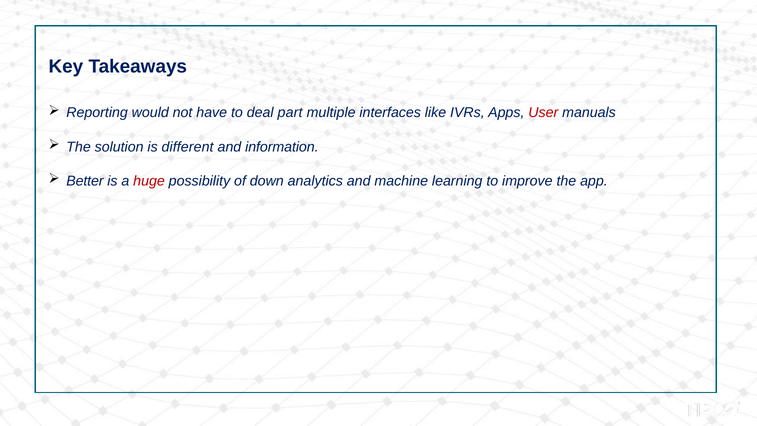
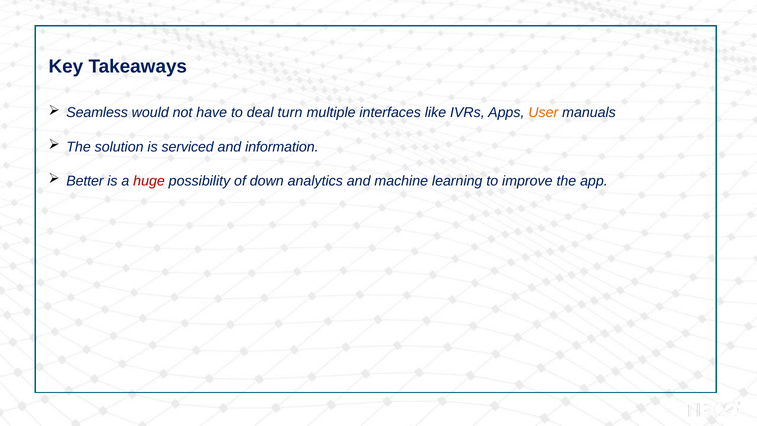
Reporting: Reporting -> Seamless (97, 113)
part: part -> turn (290, 113)
User colour: red -> orange (543, 113)
different: different -> serviced (188, 147)
